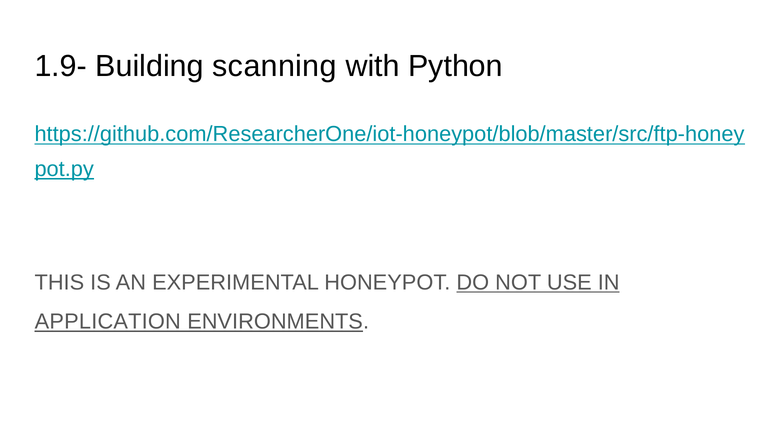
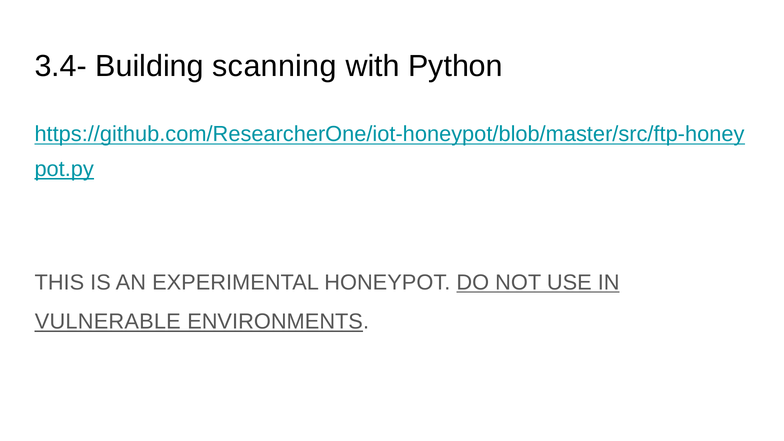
1.9-: 1.9- -> 3.4- (61, 66)
APPLICATION: APPLICATION -> VULNERABLE (108, 322)
